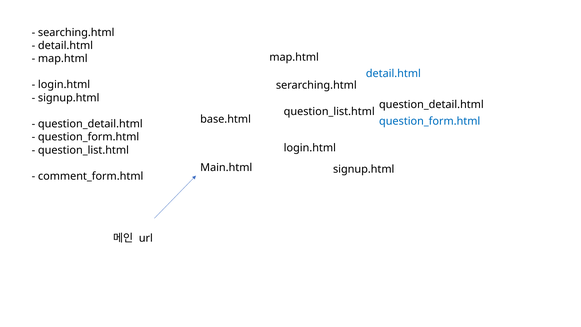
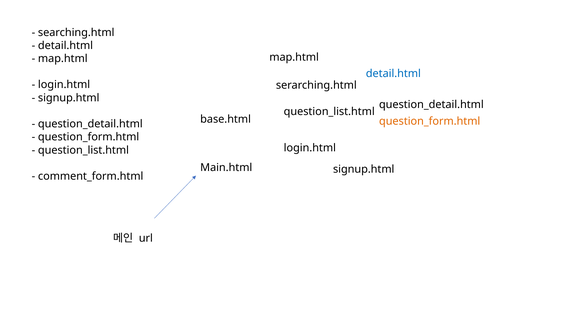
question_form.html colour: blue -> orange (430, 121)
